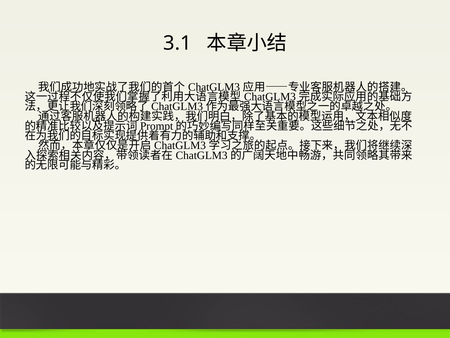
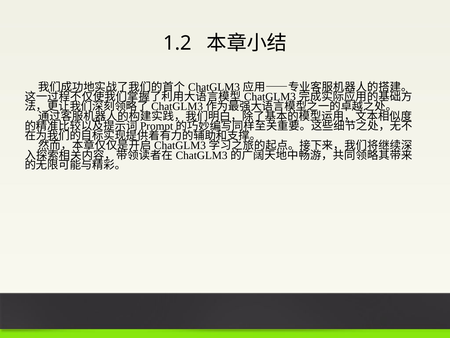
3.1: 3.1 -> 1.2 (177, 43)
